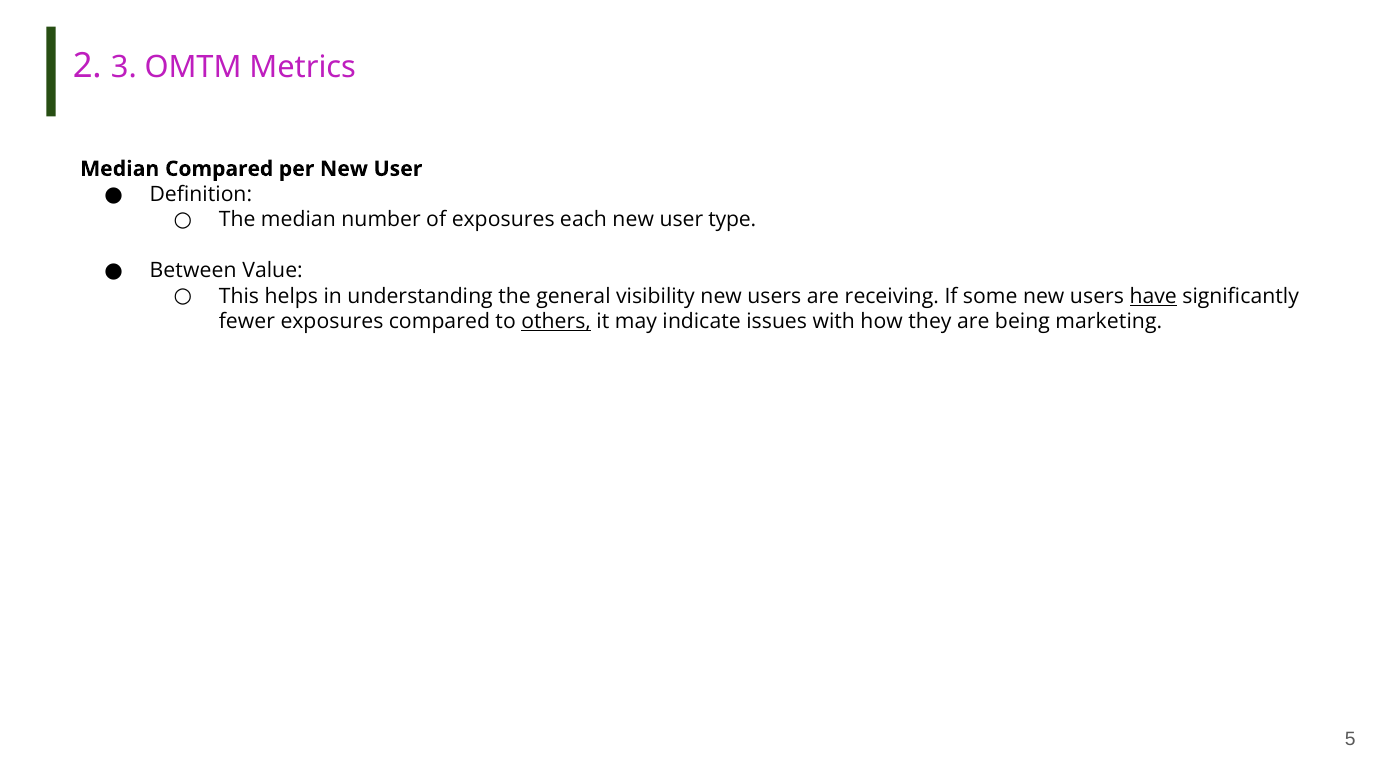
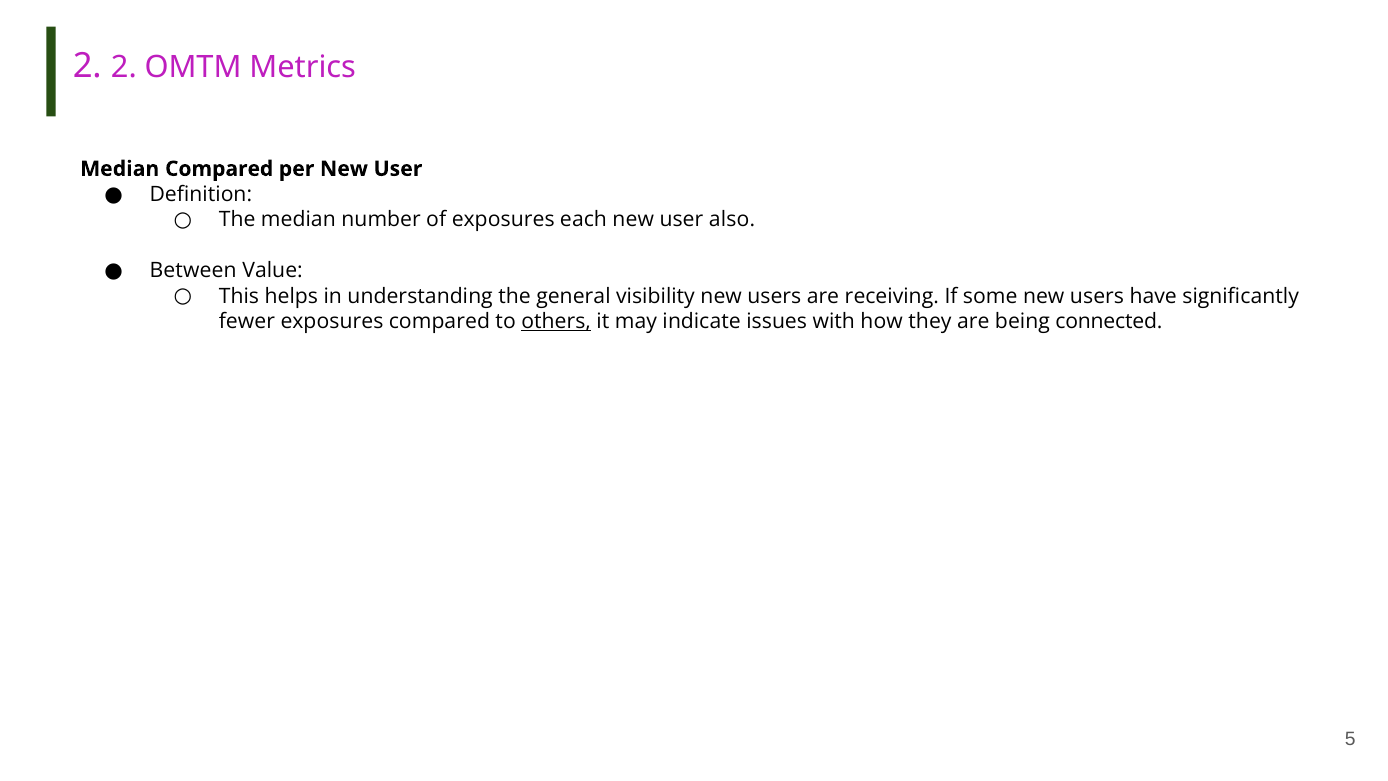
2 3: 3 -> 2 (124, 67)
type: type -> also (732, 220)
have underline: present -> none (1153, 296)
marketing: marketing -> connected (1109, 322)
